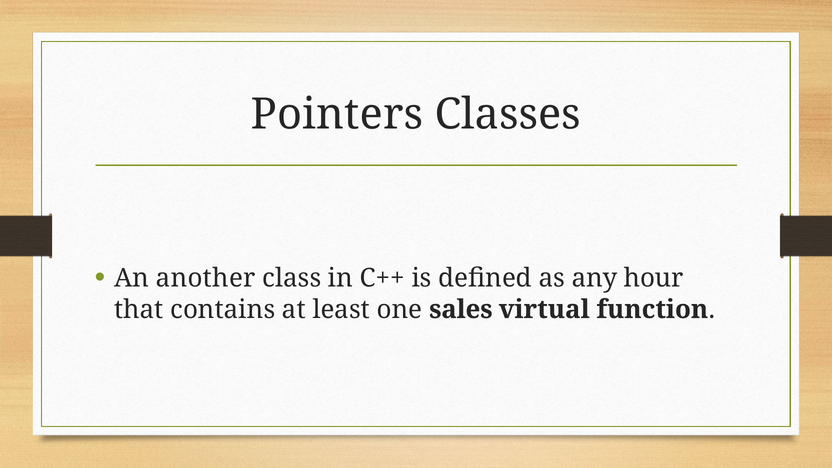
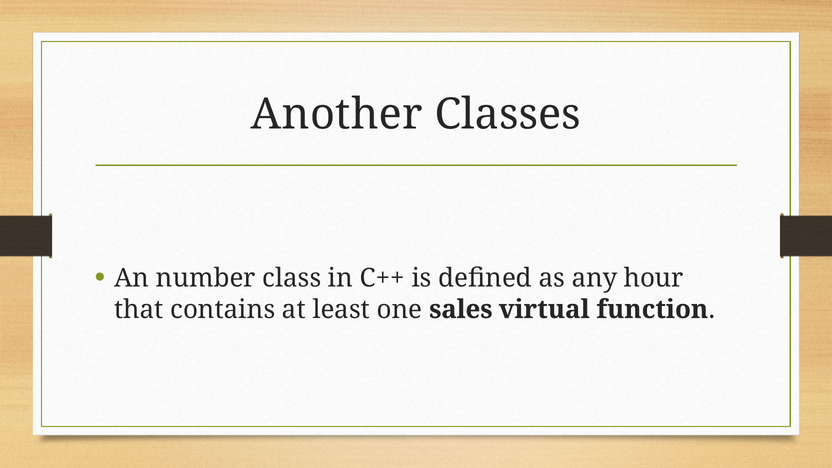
Pointers: Pointers -> Another (337, 115)
another: another -> number (206, 278)
